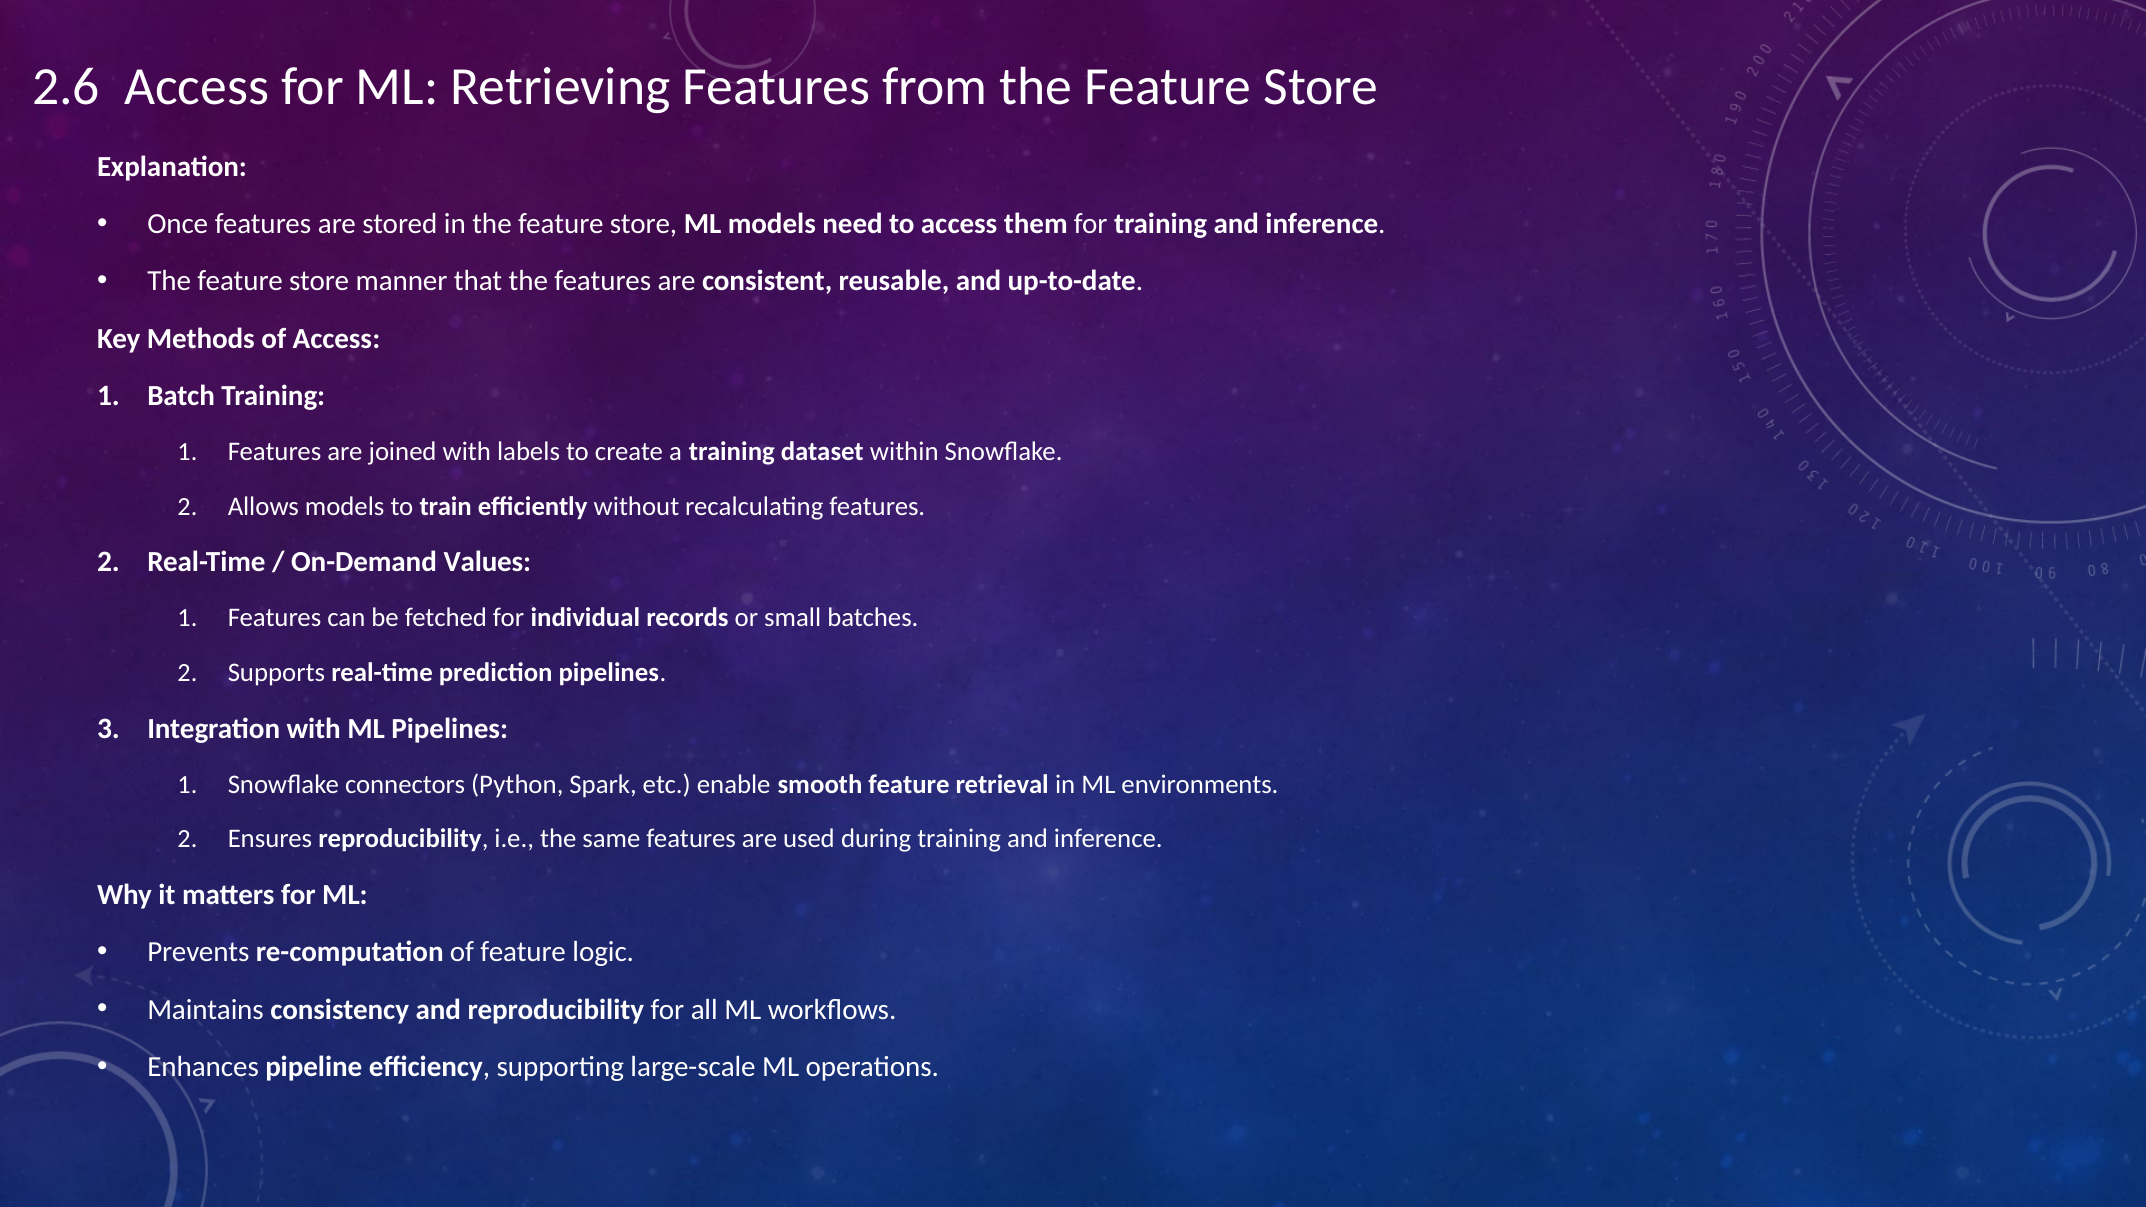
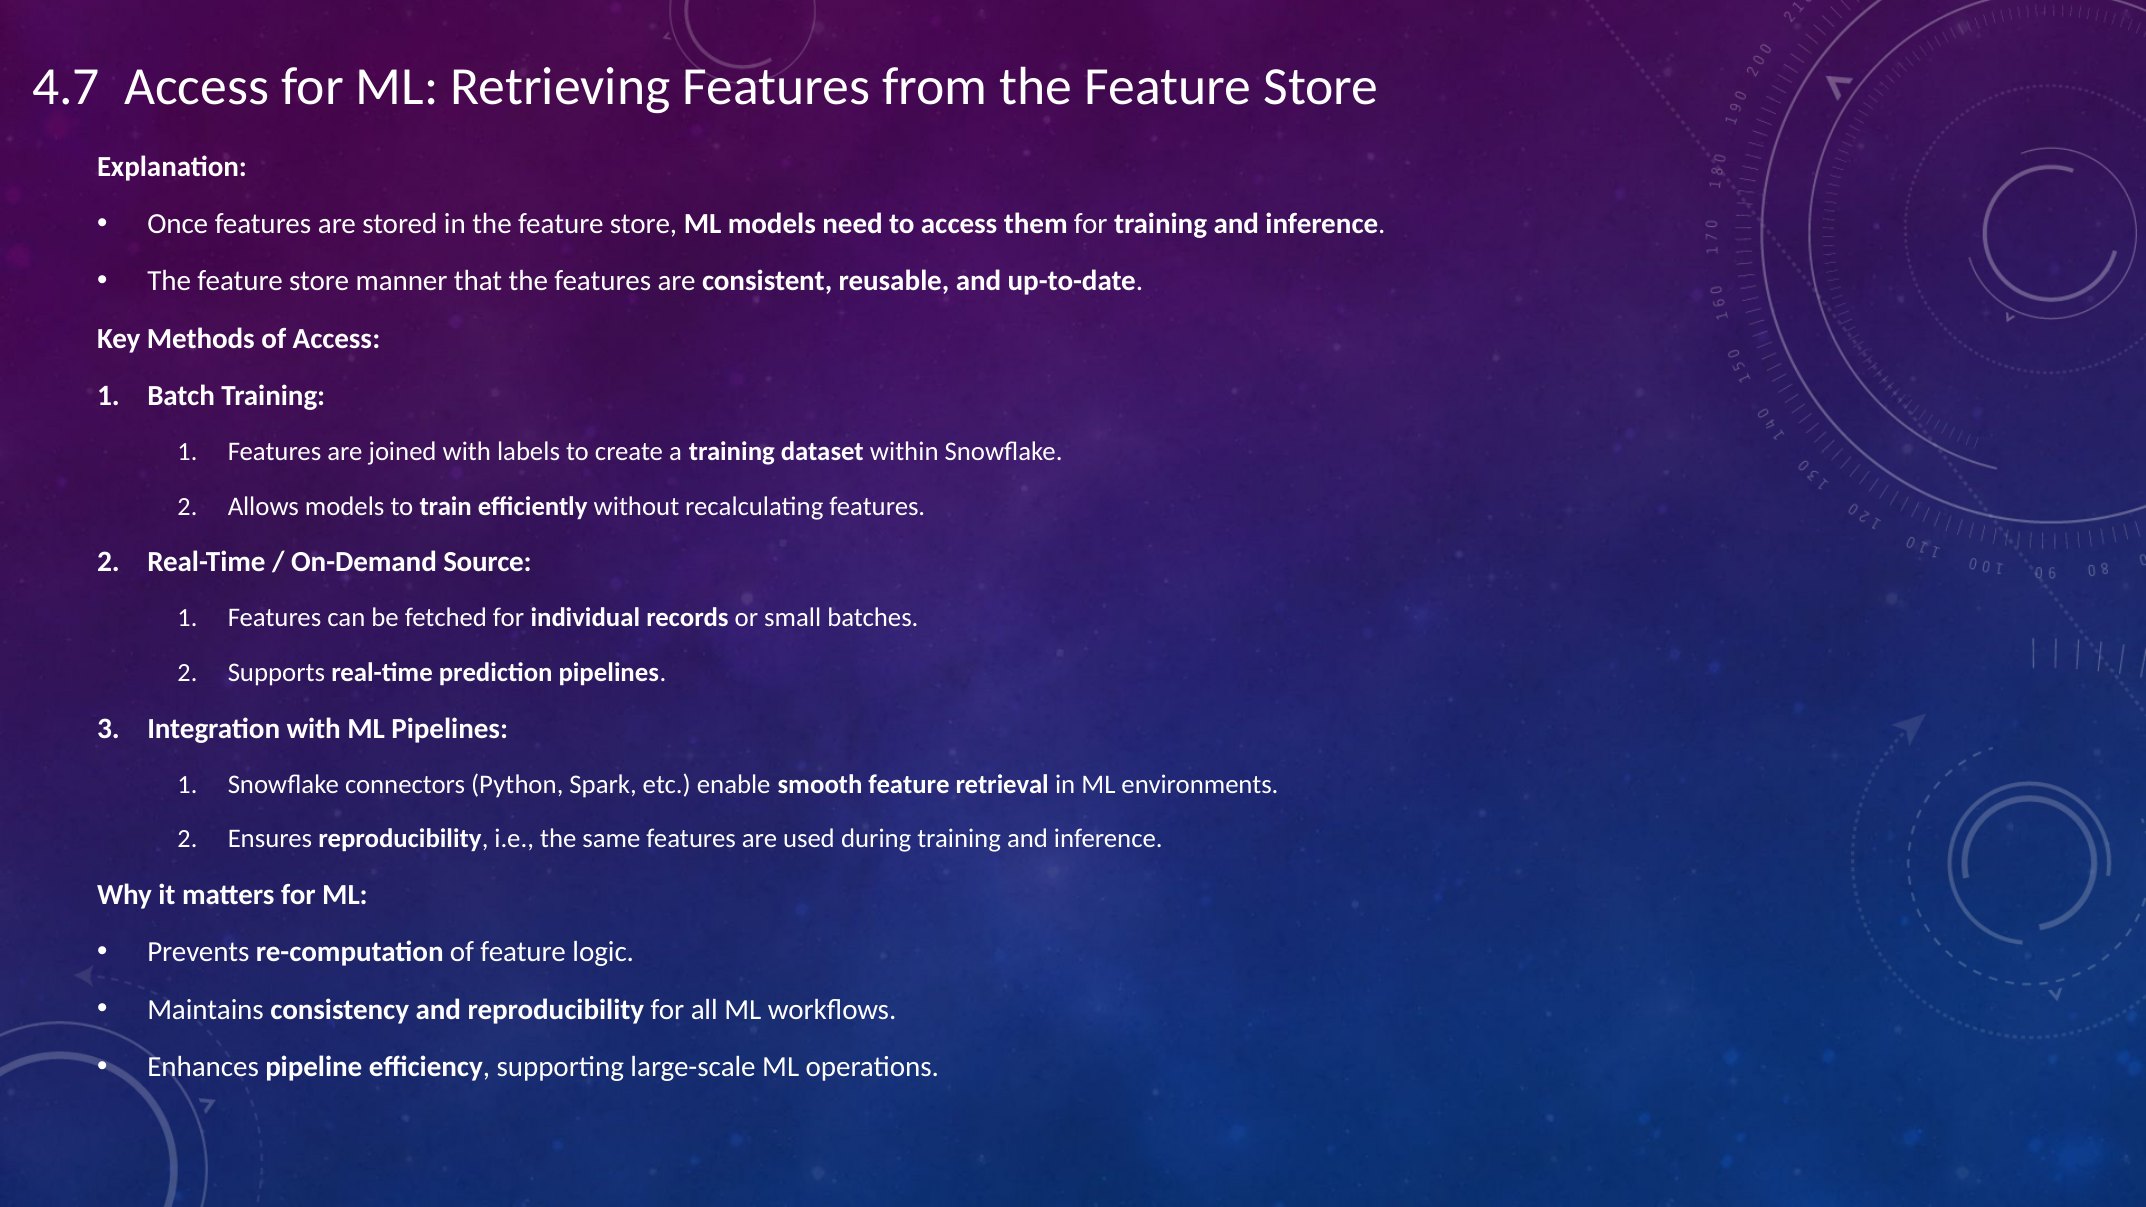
2.6: 2.6 -> 4.7 (66, 87)
Values: Values -> Source (487, 562)
